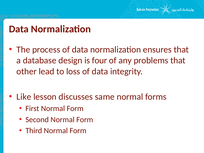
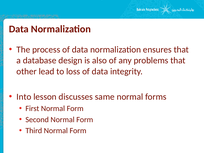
four: four -> also (99, 60)
Like: Like -> Into (24, 97)
